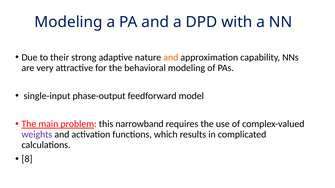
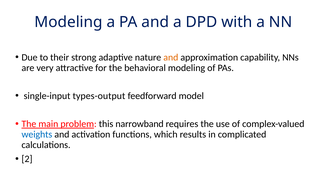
phase-output: phase-output -> types-output (99, 96)
weights colour: purple -> blue (37, 135)
8: 8 -> 2 (27, 159)
